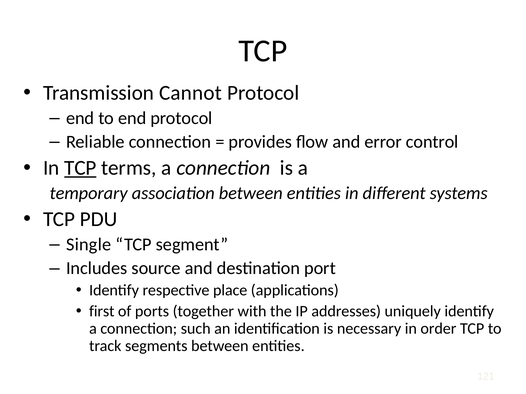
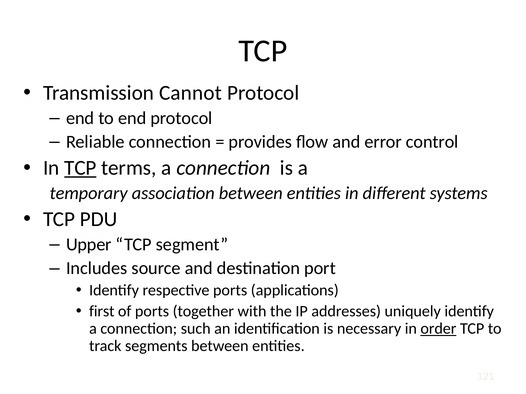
Single: Single -> Upper (89, 245)
respective place: place -> ports (230, 291)
order underline: none -> present (438, 329)
